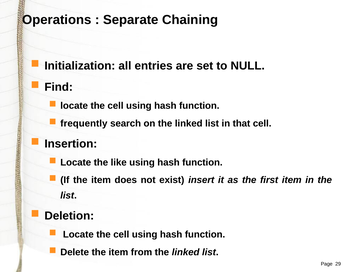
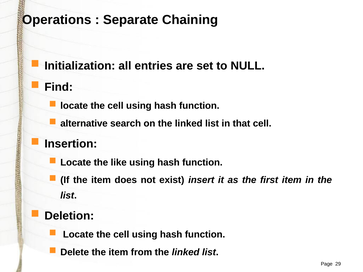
frequently: frequently -> alternative (84, 124)
